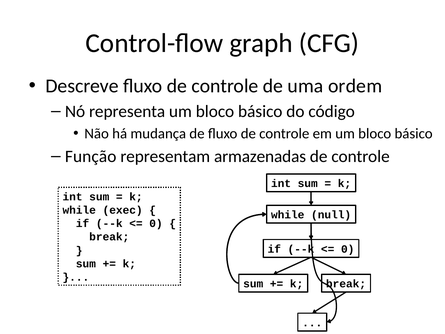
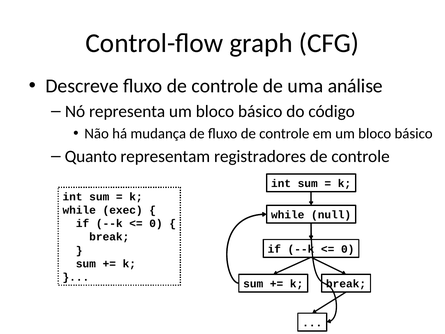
ordem: ordem -> análise (355, 86)
Função: Função -> Quanto (91, 156)
armazenadas: armazenadas -> registradores (260, 156)
